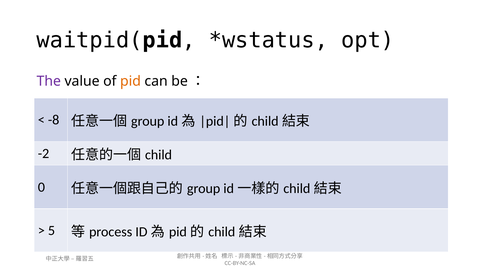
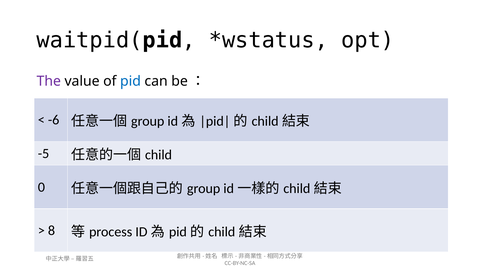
pid colour: orange -> blue (130, 81)
-8: -8 -> -6 (54, 120)
-2: -2 -> -5 (44, 153)
5: 5 -> 8 (51, 230)
